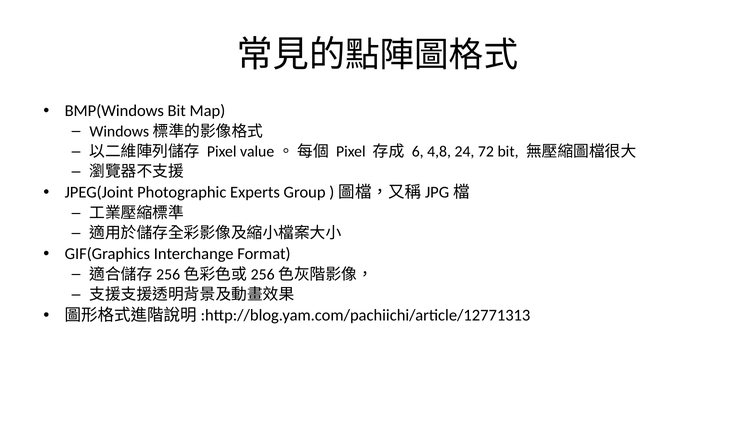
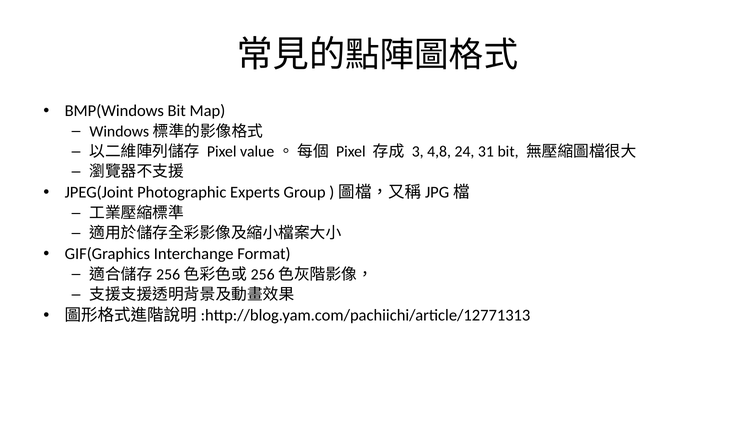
6: 6 -> 3 (418, 151)
72: 72 -> 31 (486, 151)
